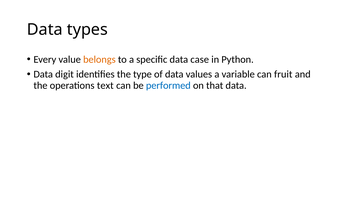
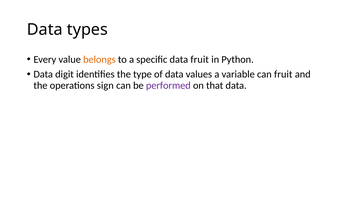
data case: case -> fruit (200, 60)
text: text -> sign (105, 86)
performed colour: blue -> purple (168, 86)
